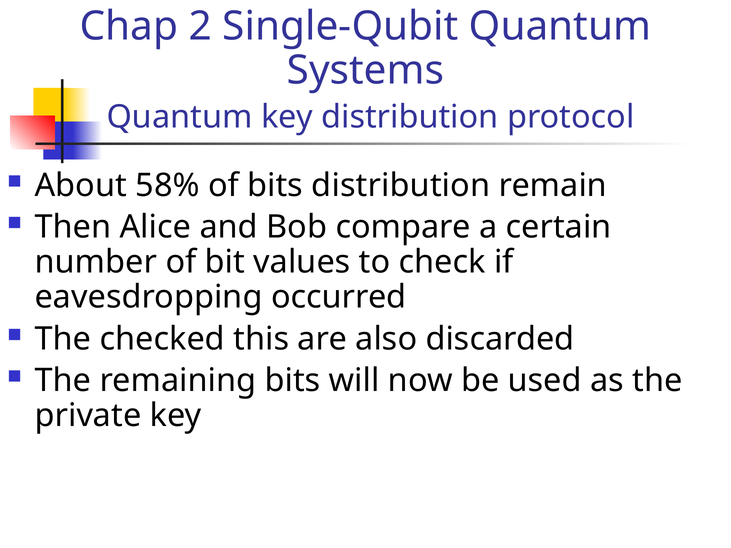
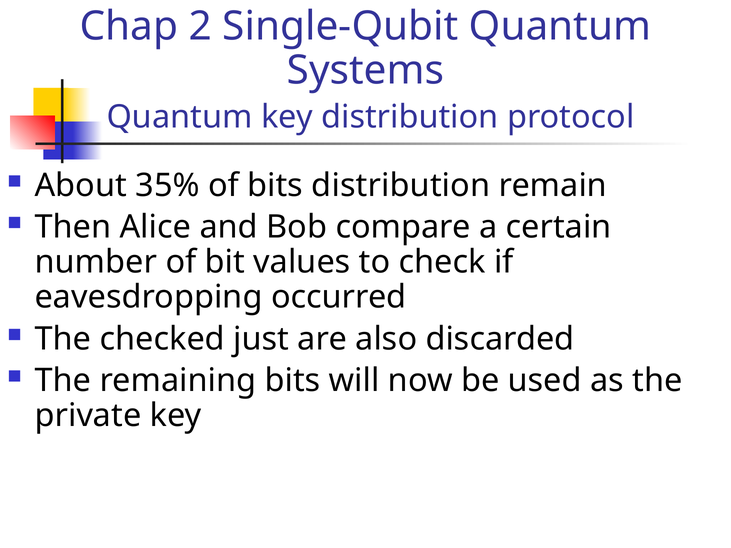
58%: 58% -> 35% (168, 185)
this: this -> just (261, 339)
